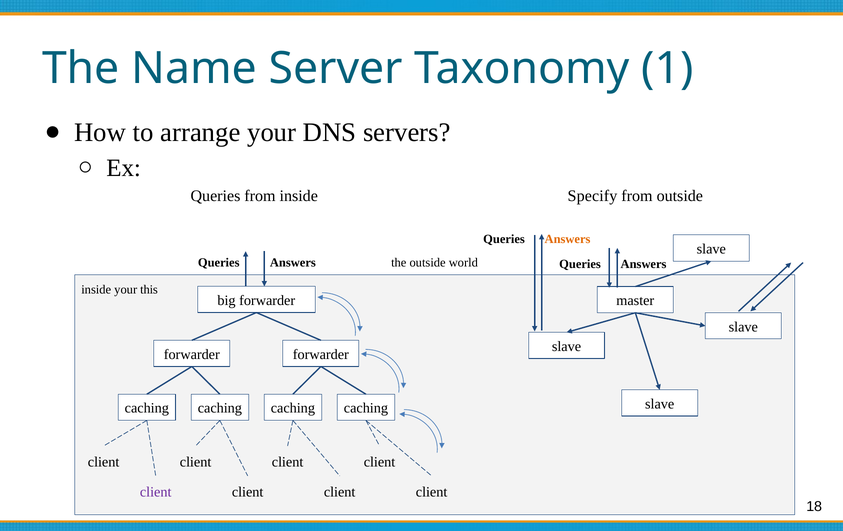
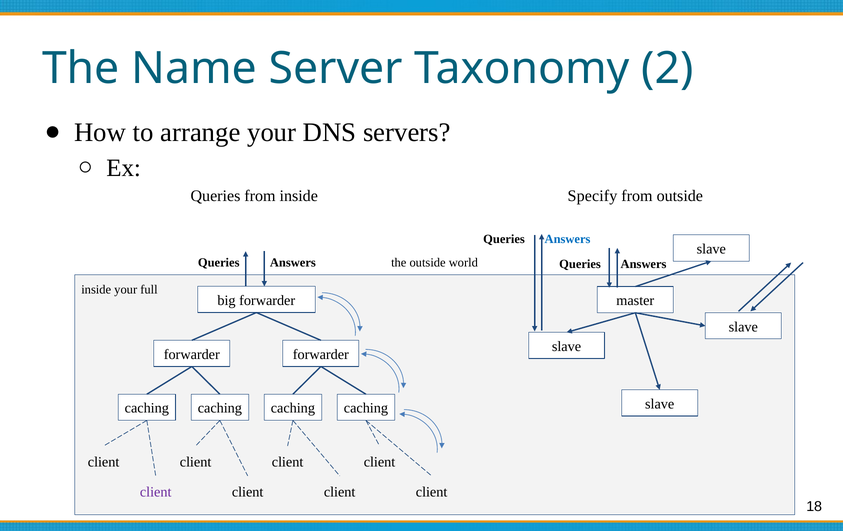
1: 1 -> 2 (667, 69)
Answers colour: orange -> blue (568, 239)
this: this -> full (149, 289)
